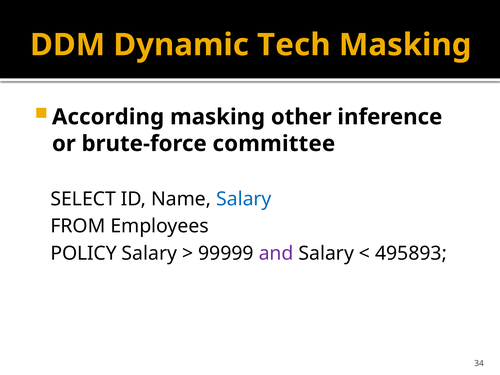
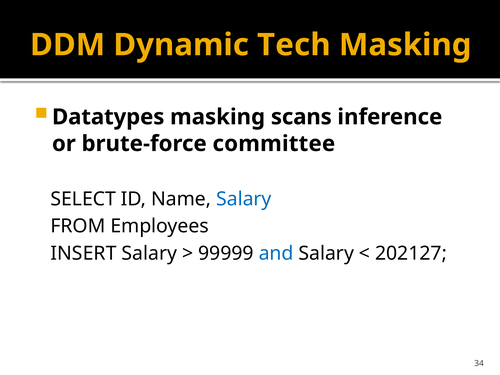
According: According -> Datatypes (108, 117)
other: other -> scans (301, 117)
POLICY: POLICY -> INSERT (84, 253)
and colour: purple -> blue (276, 253)
495893: 495893 -> 202127 (411, 253)
